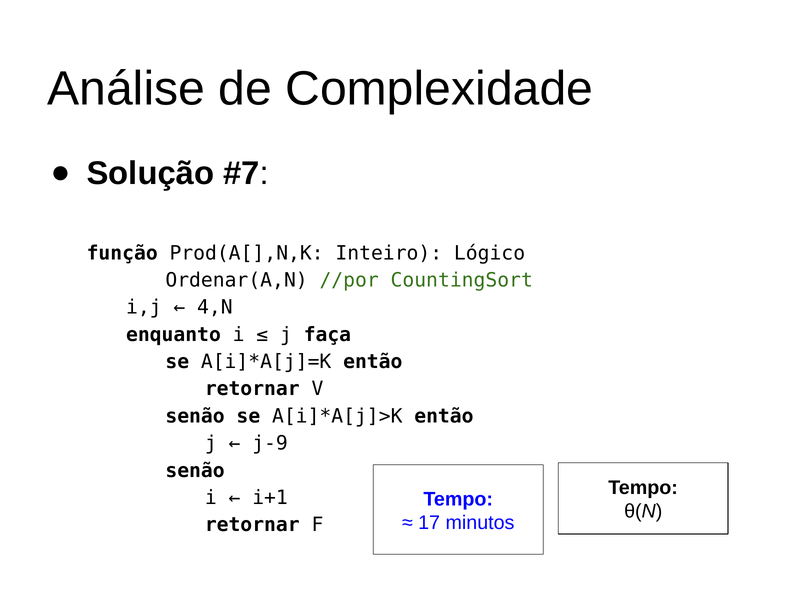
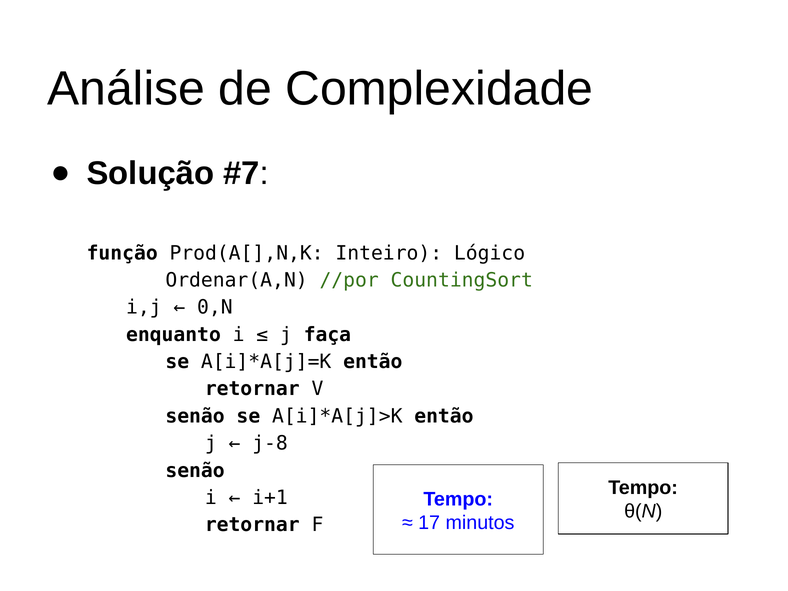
4,N: 4,N -> 0,N (215, 307)
j-9: j-9 -> j-8 (270, 443)
